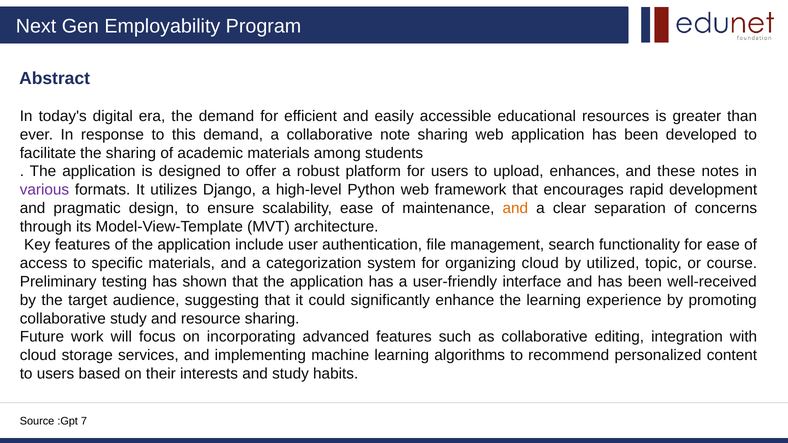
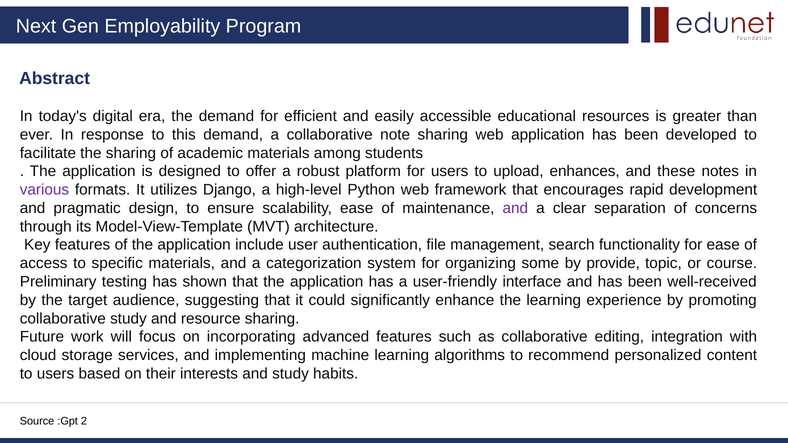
and colour: orange -> purple (515, 208)
organizing cloud: cloud -> some (540, 263)
utilized: utilized -> provide (613, 263)
7: 7 -> 2 (84, 421)
